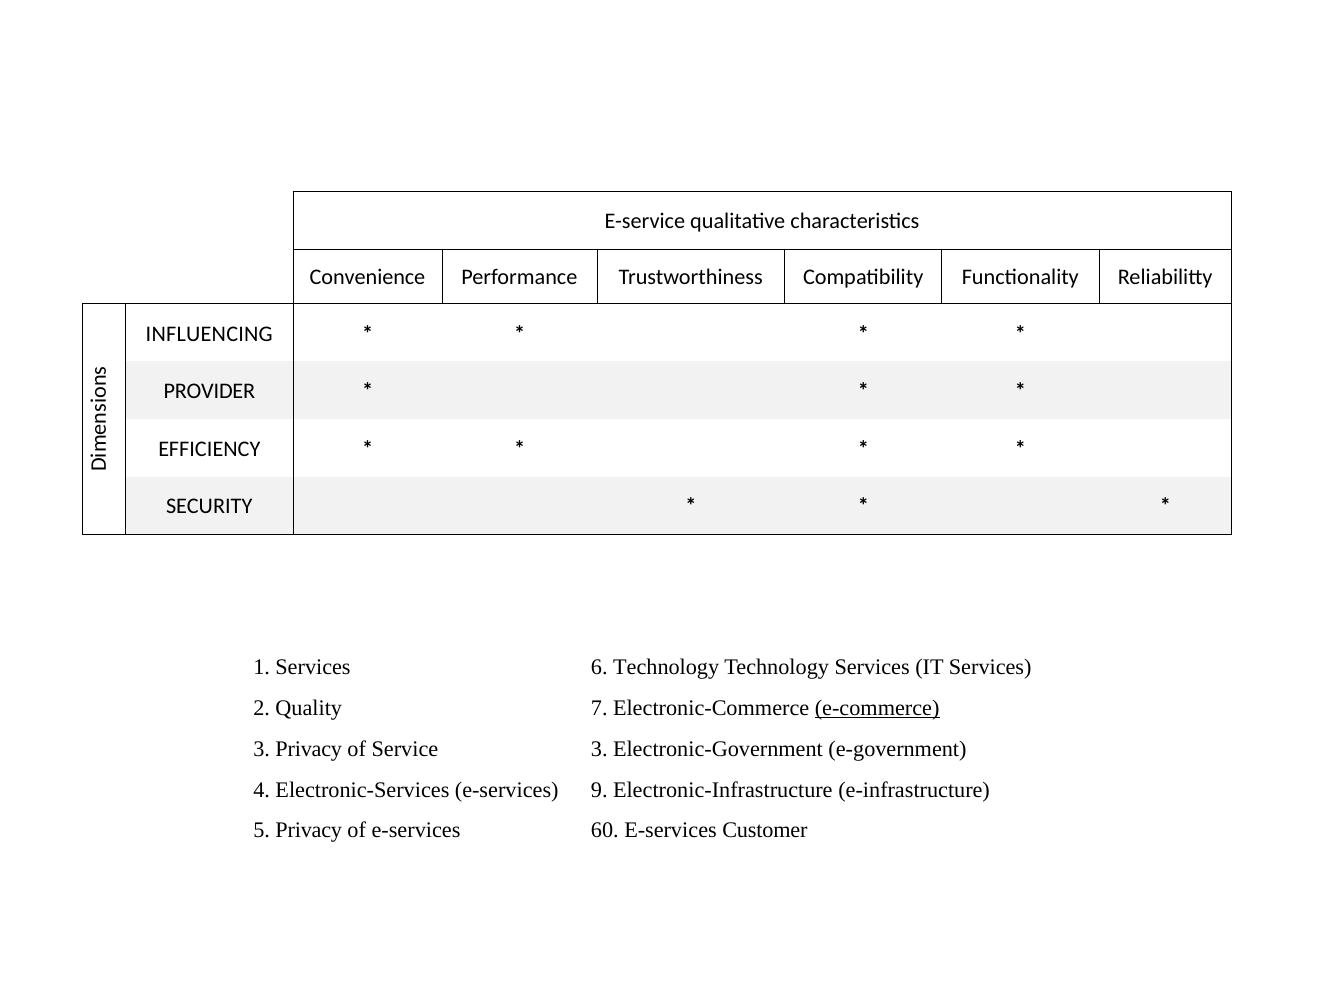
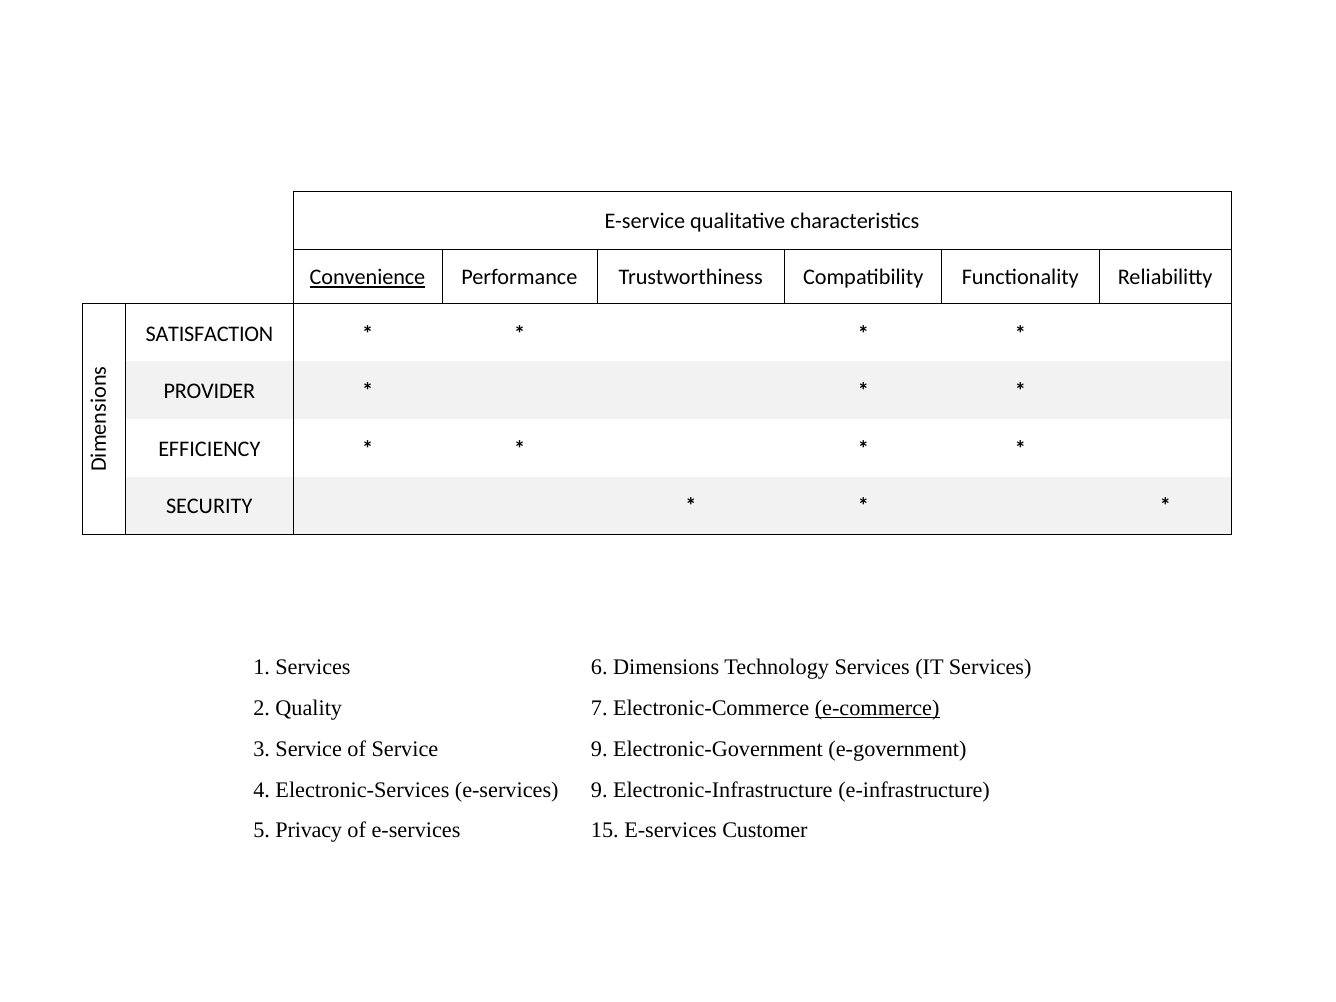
Convenience underline: none -> present (367, 278)
INFLUENCING: INFLUENCING -> SATISFACTION (209, 334)
6 Technology: Technology -> Dimensions (666, 667)
3 Privacy: Privacy -> Service (309, 749)
Service 3: 3 -> 9 (599, 749)
60: 60 -> 15 (605, 831)
